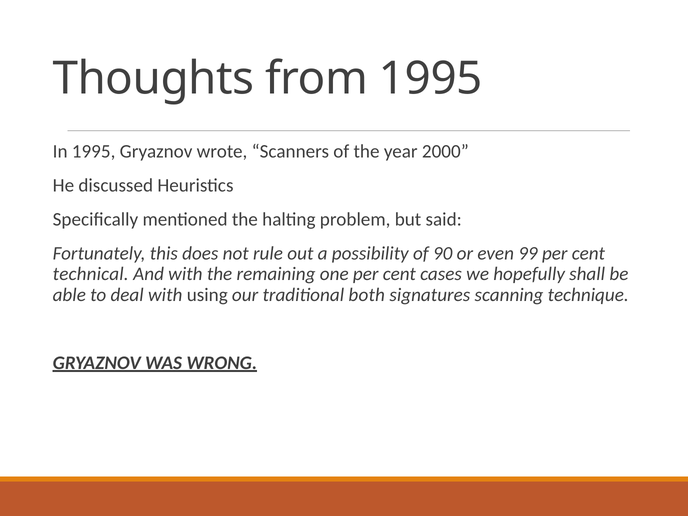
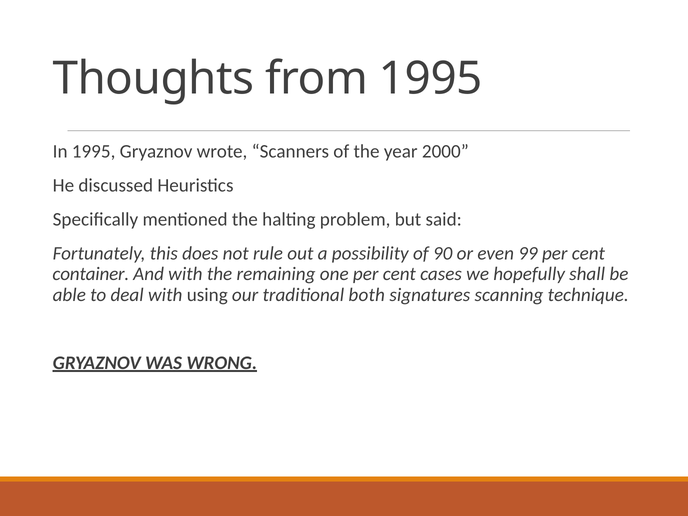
technical: technical -> container (91, 274)
